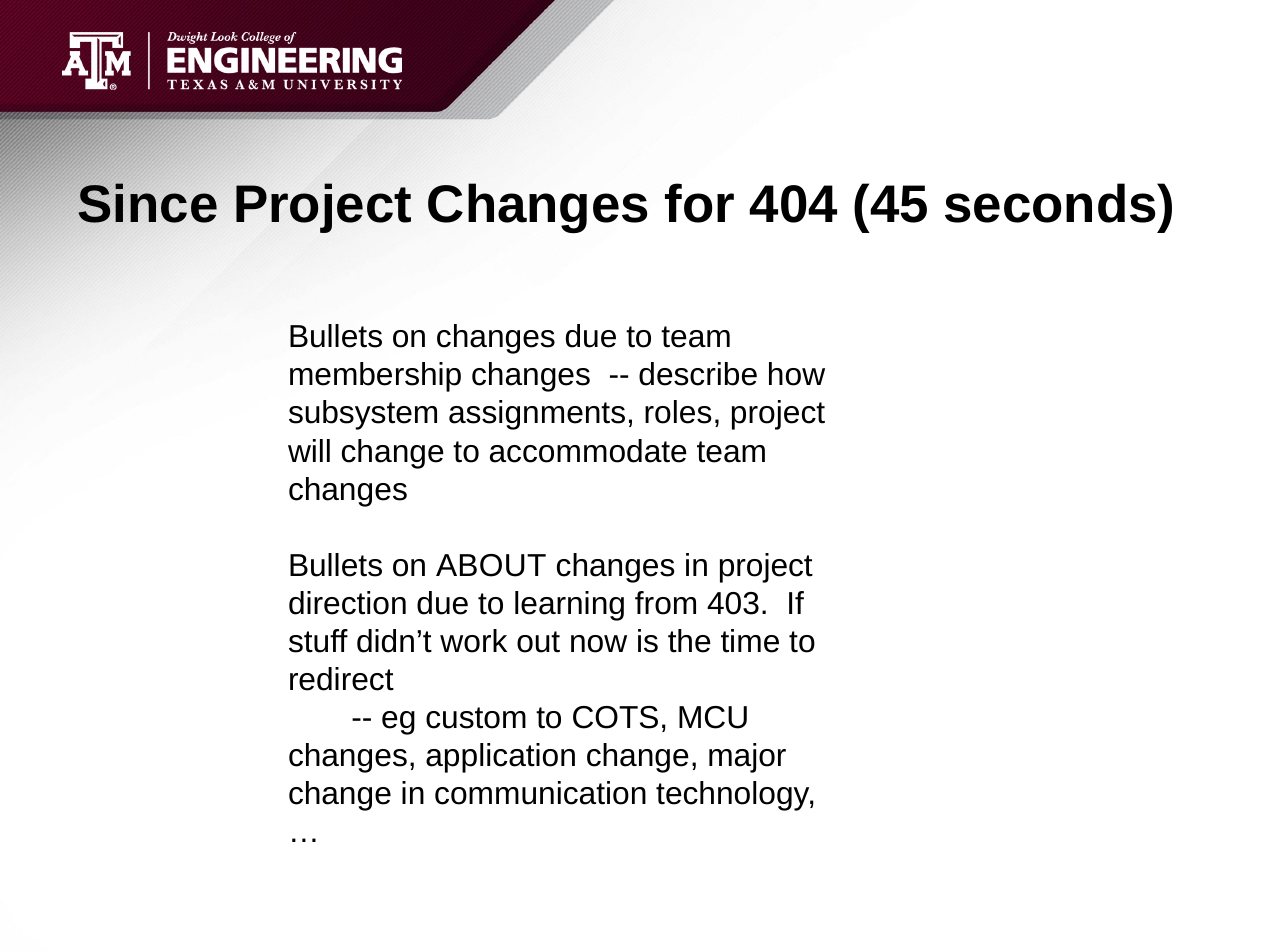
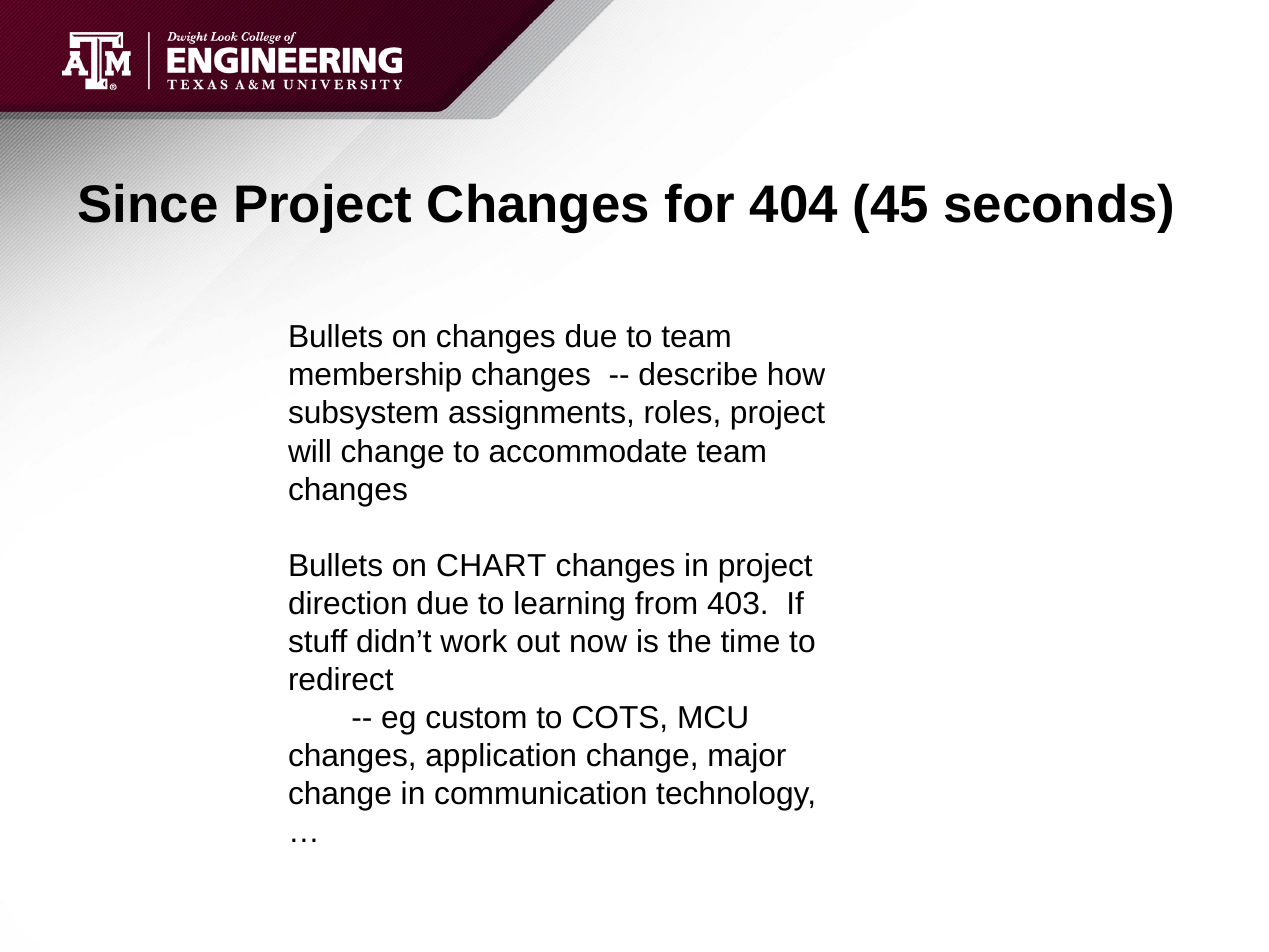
ABOUT: ABOUT -> CHART (491, 566)
